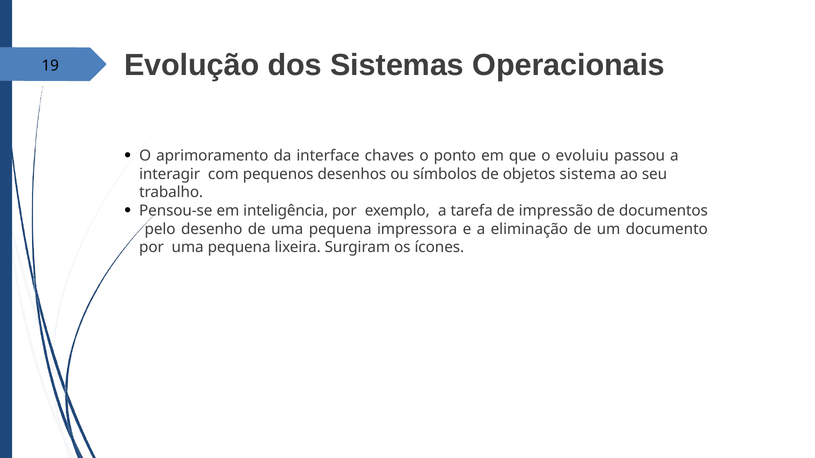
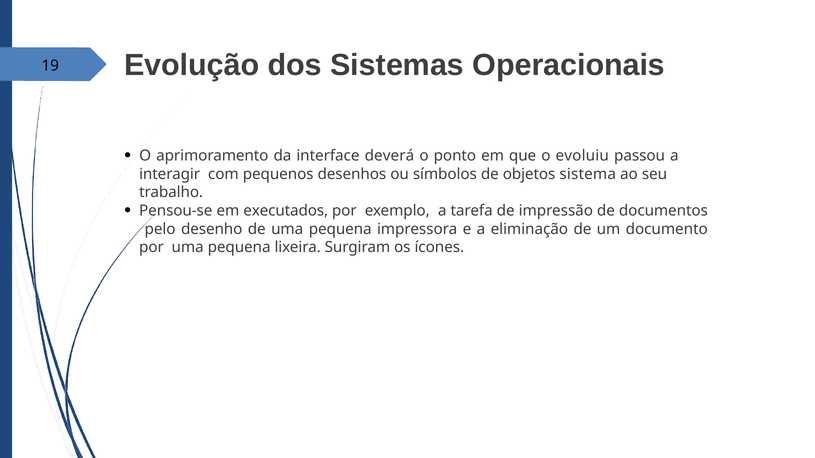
chaves: chaves -> deverá (389, 156)
inteligência: inteligência -> executados (286, 211)
